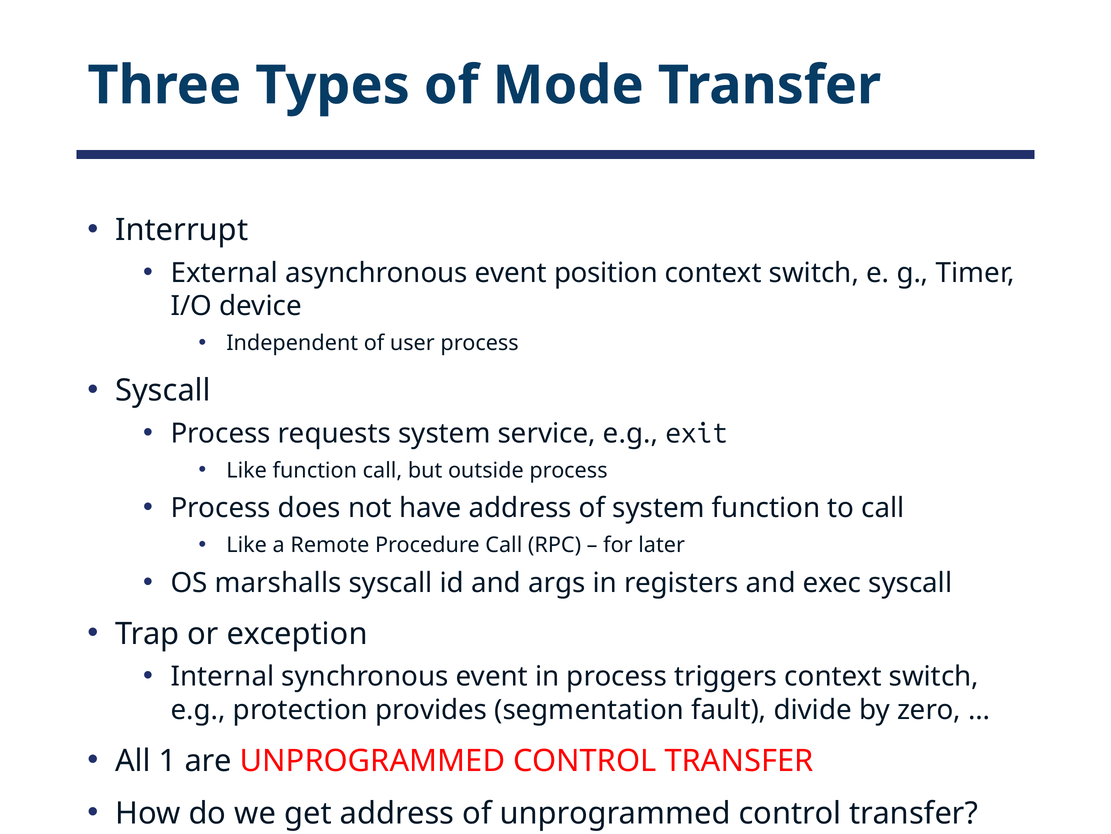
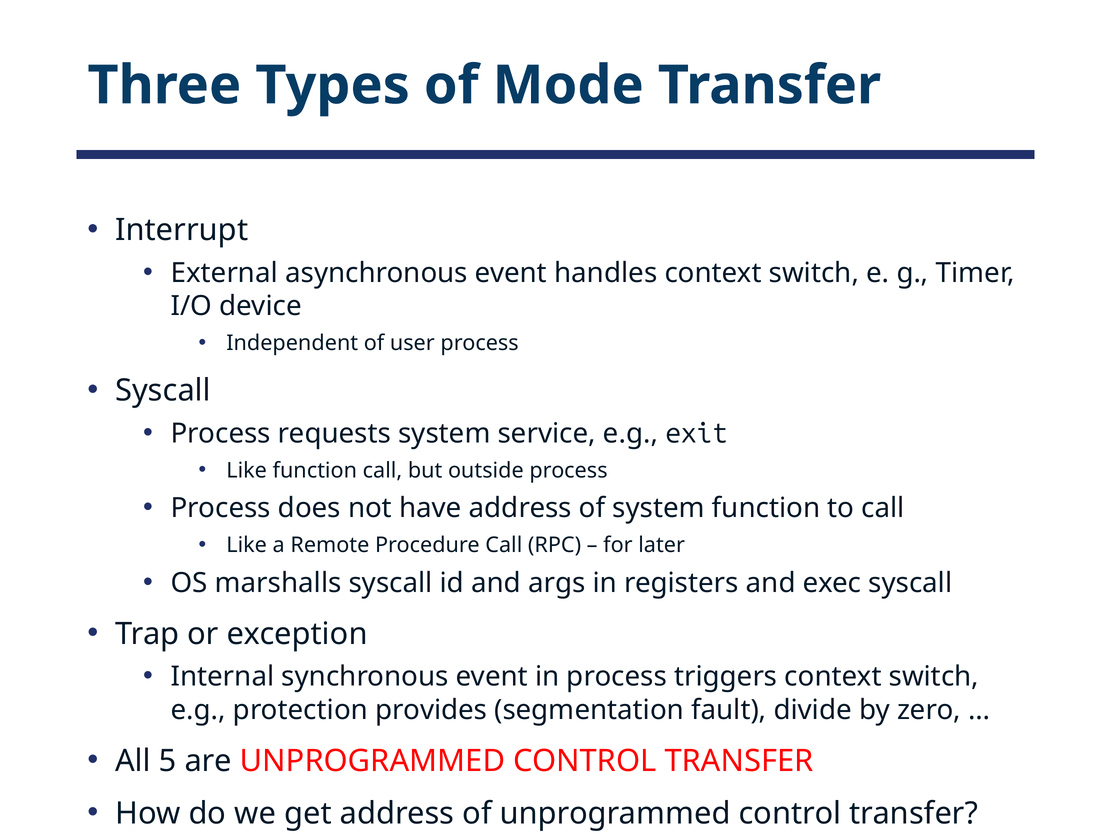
position: position -> handles (606, 273)
1: 1 -> 5 (168, 760)
